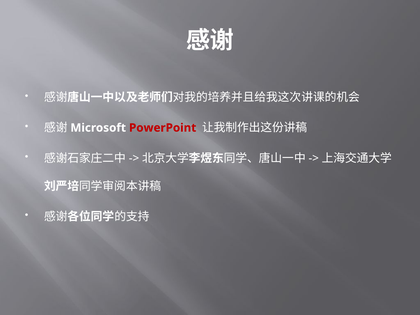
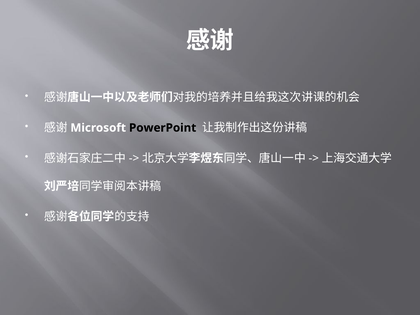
PowerPoint colour: red -> black (163, 128)
